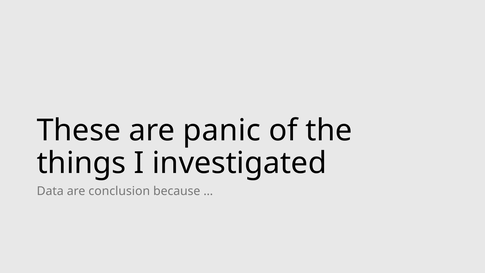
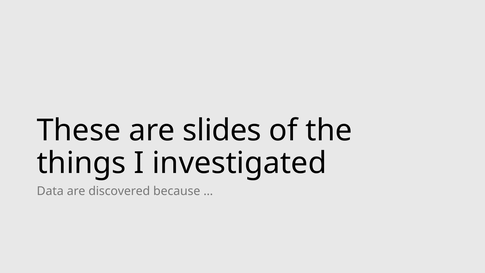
panic: panic -> slides (222, 130)
conclusion: conclusion -> discovered (119, 191)
